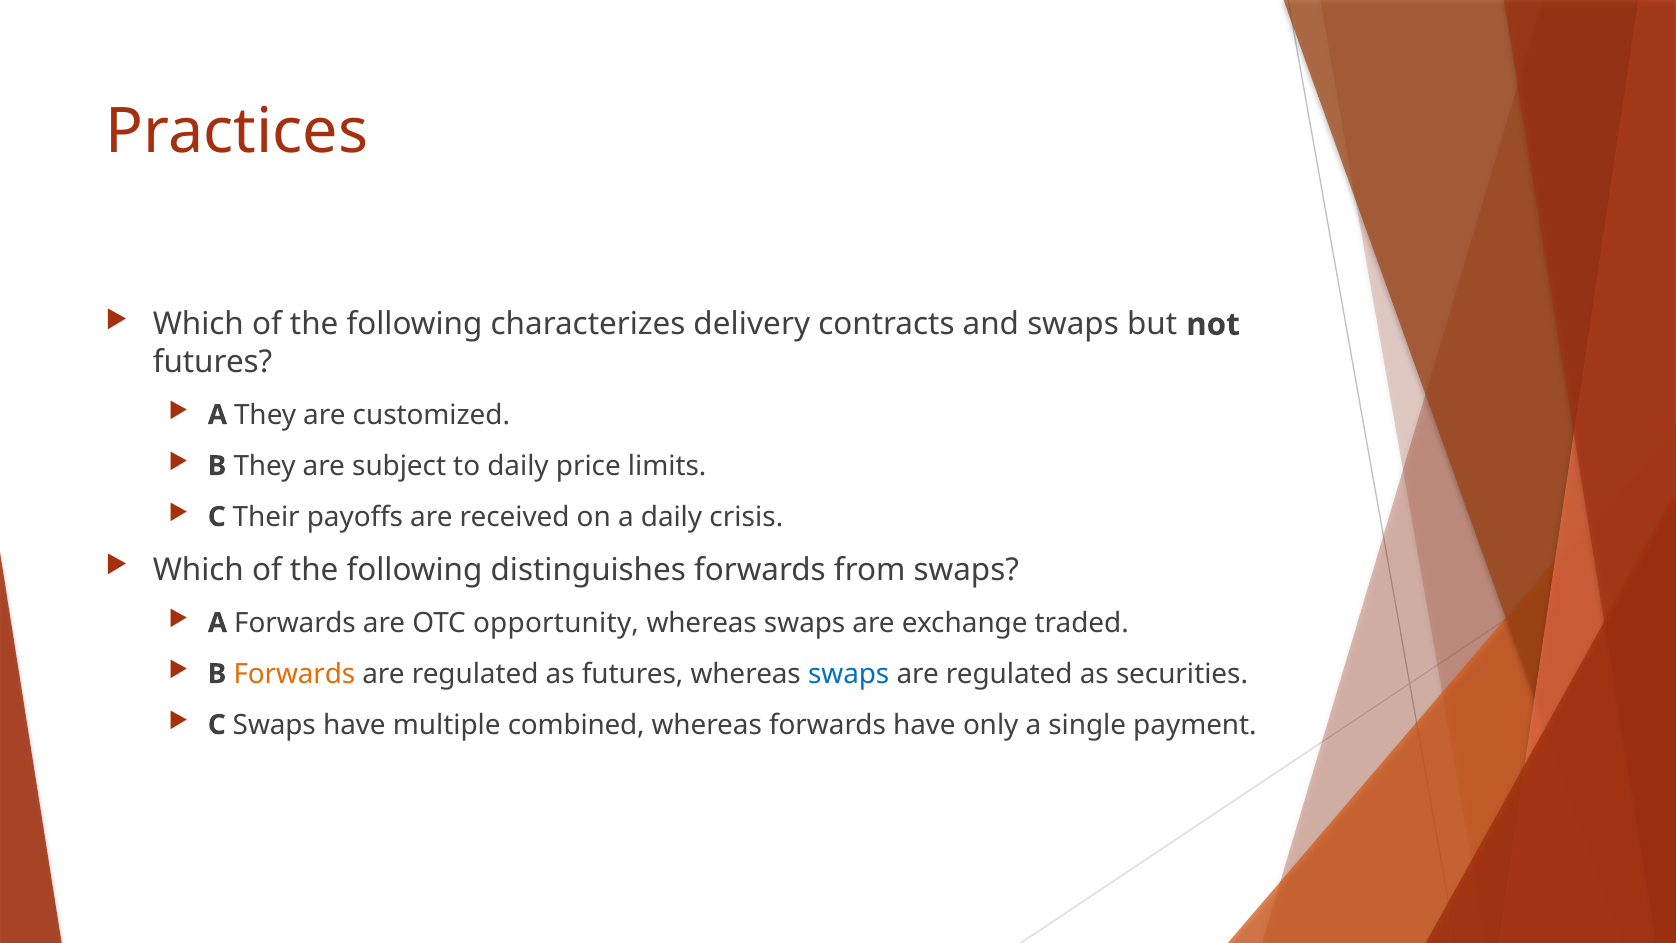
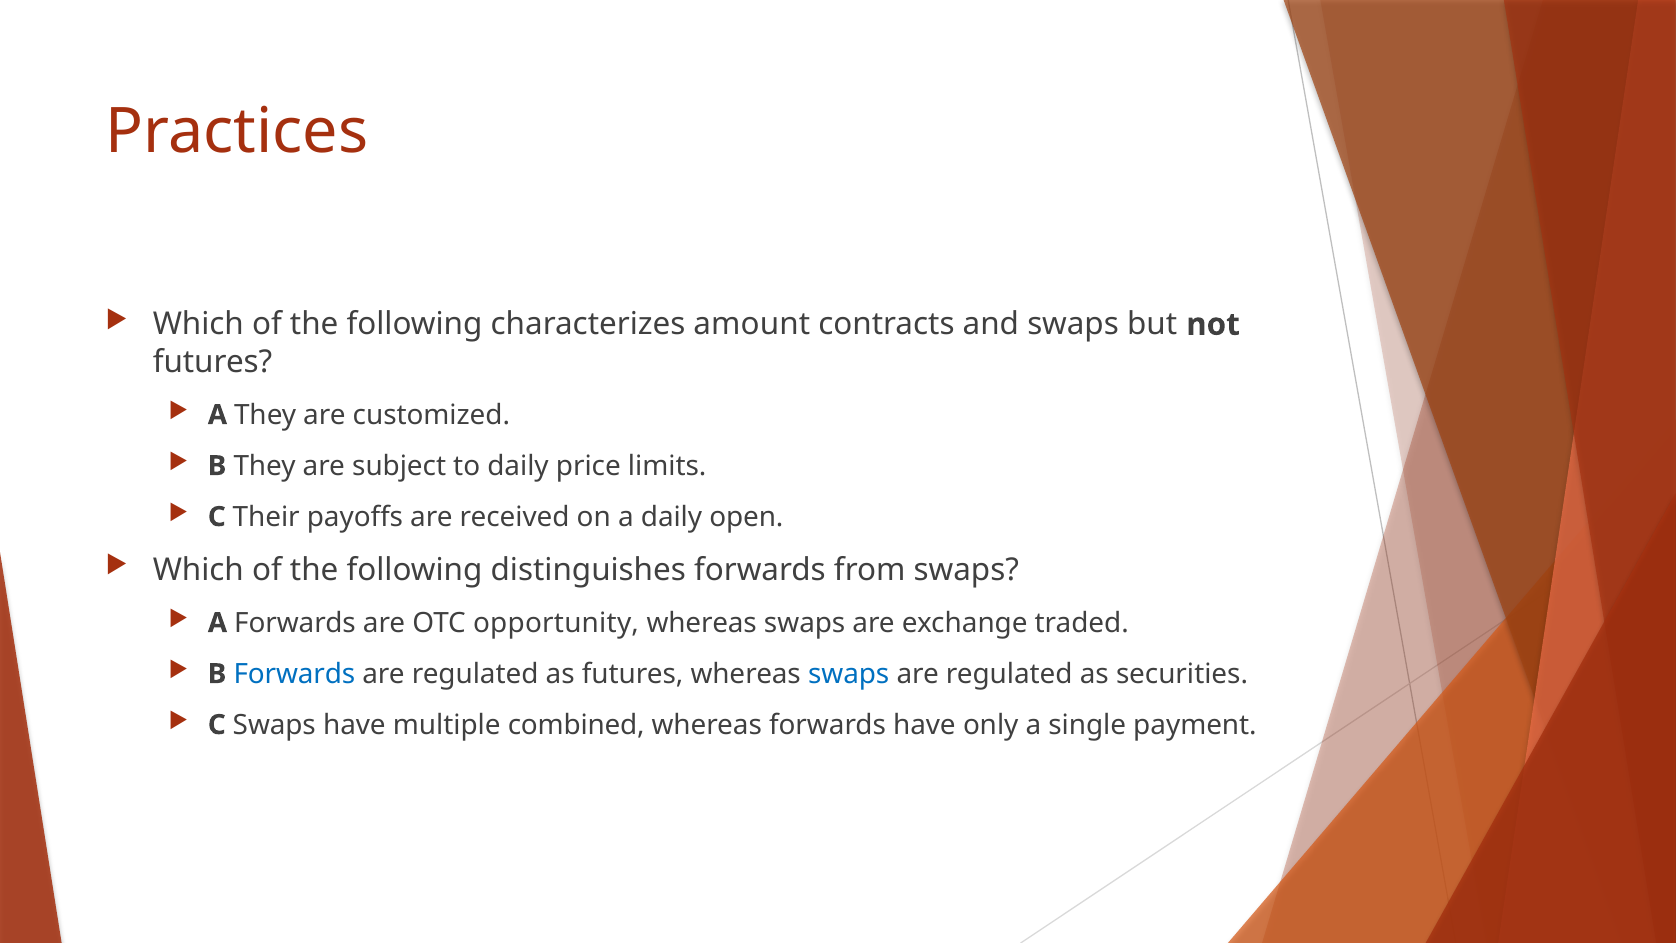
delivery: delivery -> amount (752, 324)
crisis: crisis -> open (746, 517)
Forwards colour: orange -> blue (294, 674)
